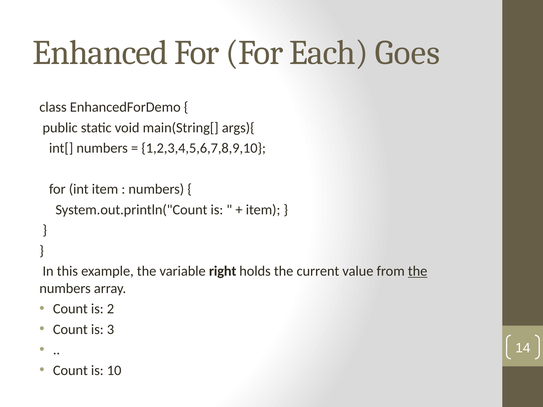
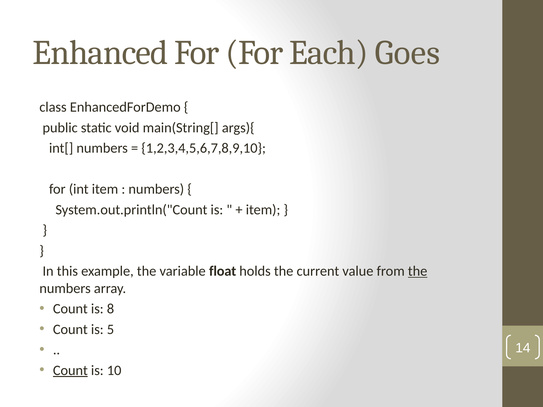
right: right -> float (223, 271)
2: 2 -> 8 (110, 309)
3: 3 -> 5 (110, 330)
Count underline: none -> present (70, 371)
